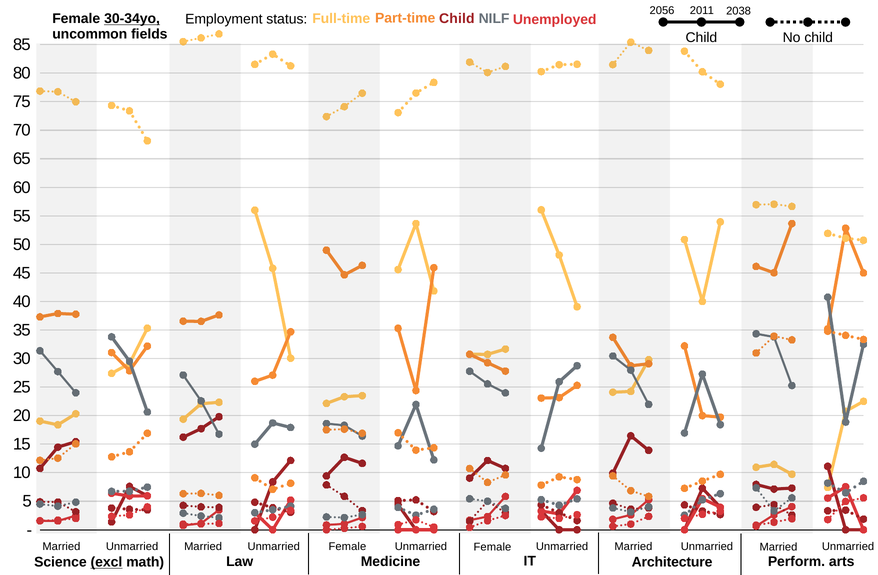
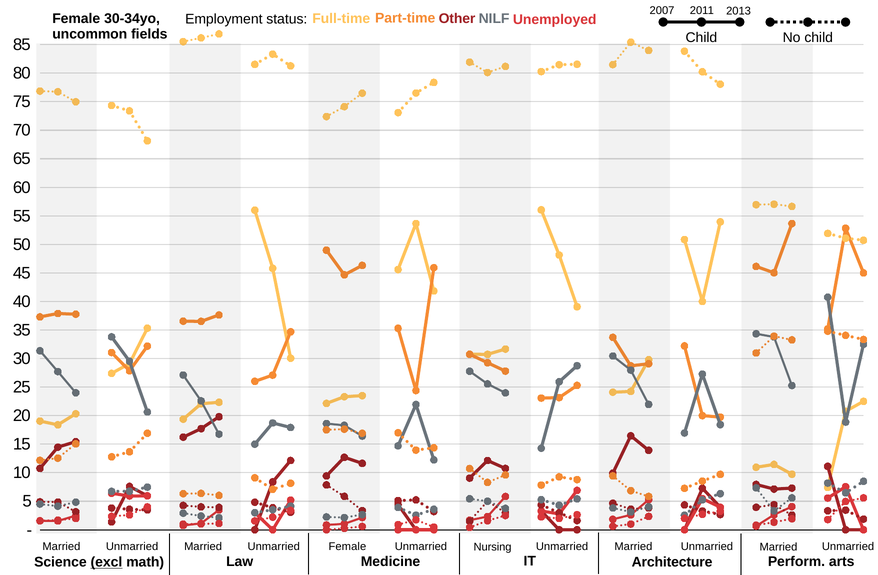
2056: 2056 -> 2007 (662, 11)
2038: 2038 -> 2013 (739, 11)
Child: Child -> Other (457, 19)
30-34yo underline: present -> none (132, 19)
Female: Female -> Nursing (493, 547)
